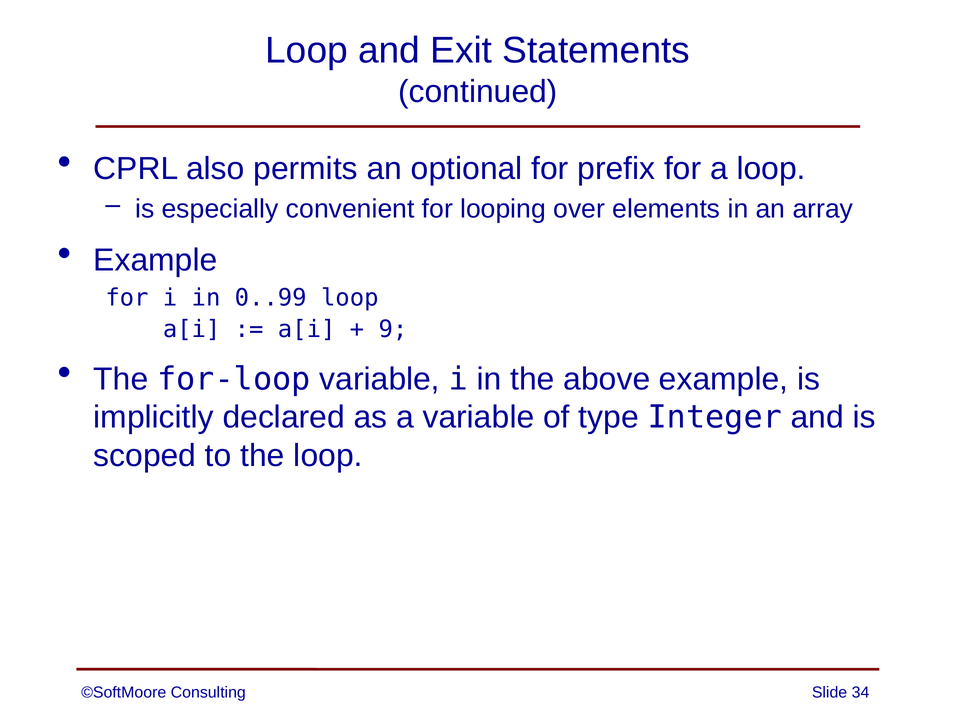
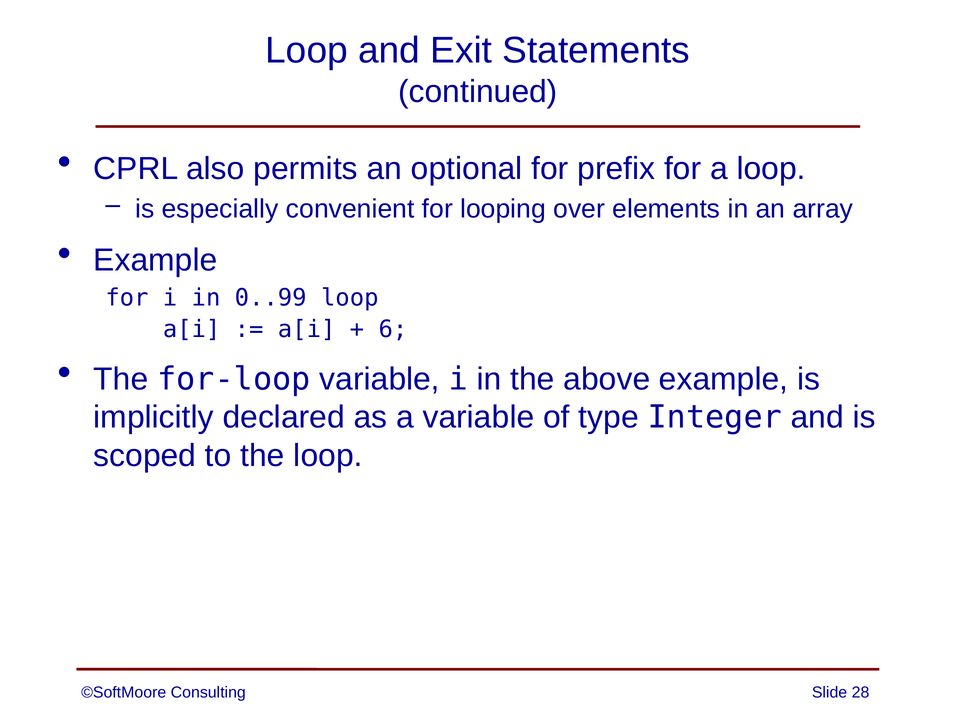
9: 9 -> 6 (393, 329)
34: 34 -> 28 (861, 693)
